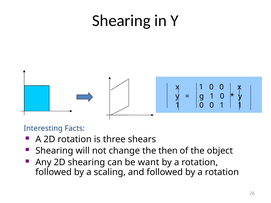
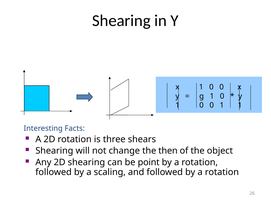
want: want -> point (149, 163)
